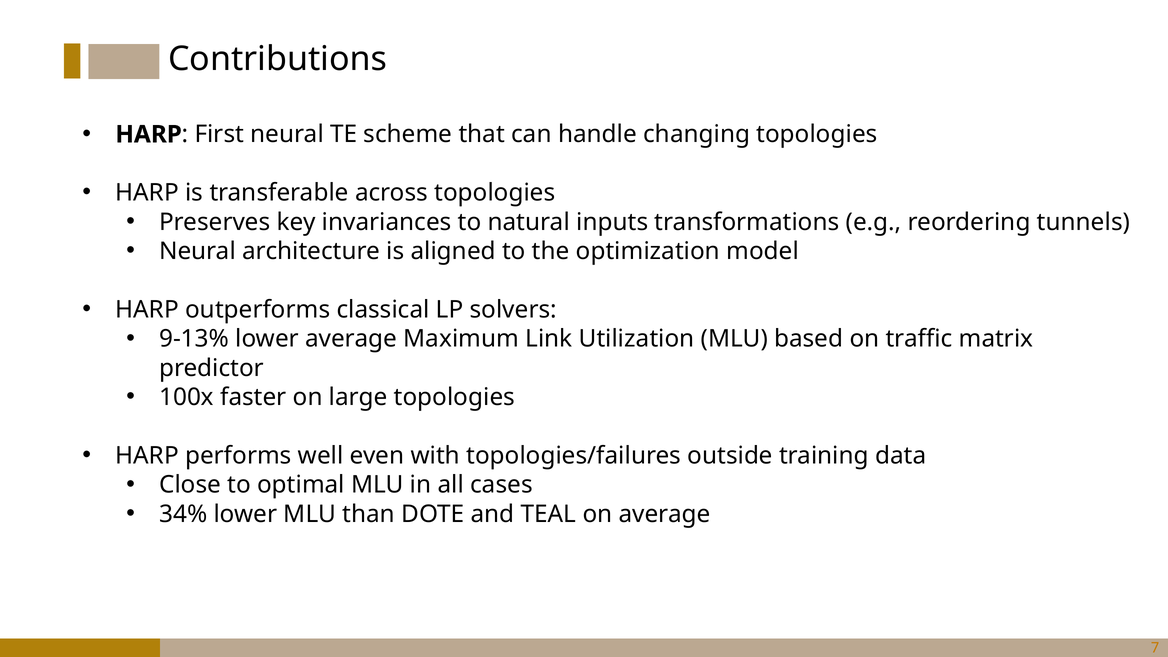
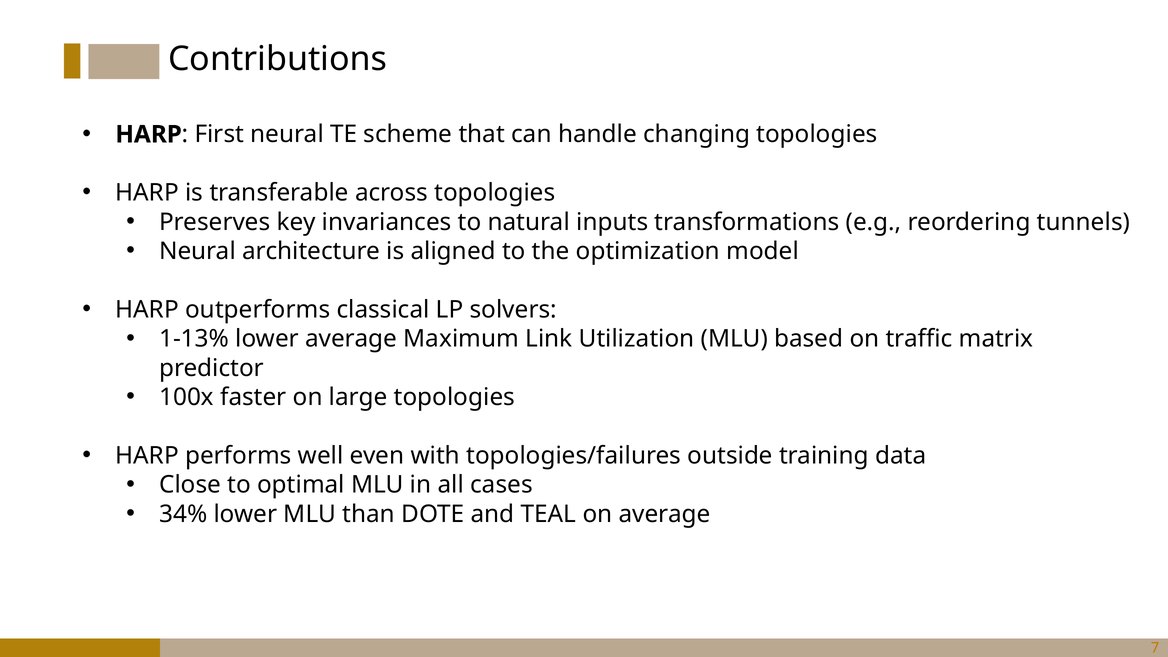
9-13%: 9-13% -> 1-13% (194, 339)
